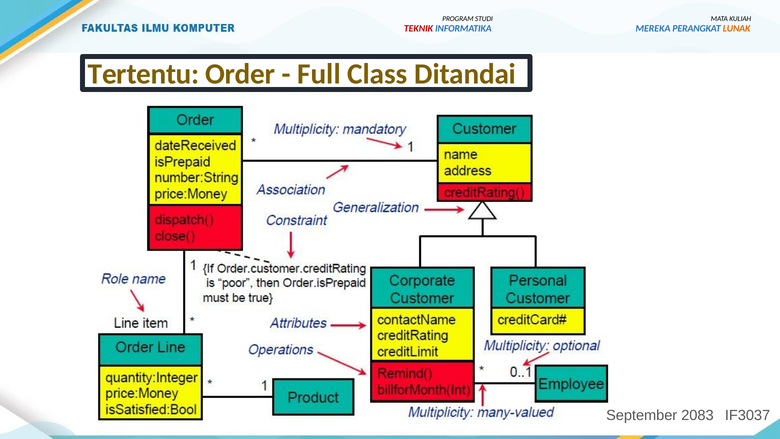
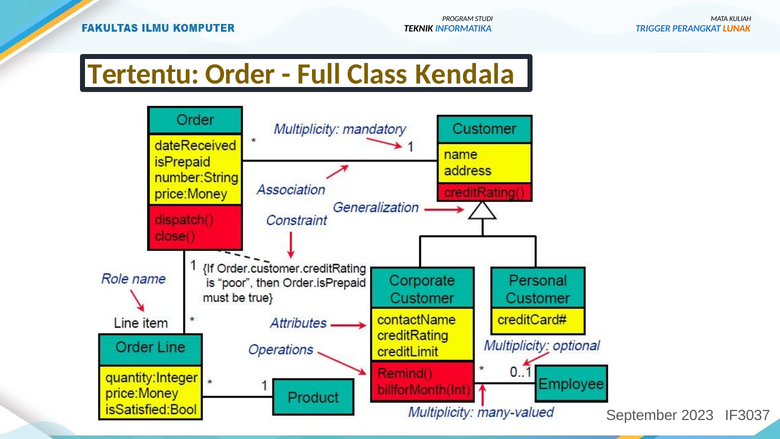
TEKNIK colour: red -> black (418, 29)
MEREKA: MEREKA -> TRIGGER (653, 29)
Ditandai: Ditandai -> Kendala (465, 74)
2083: 2083 -> 2023 (697, 415)
